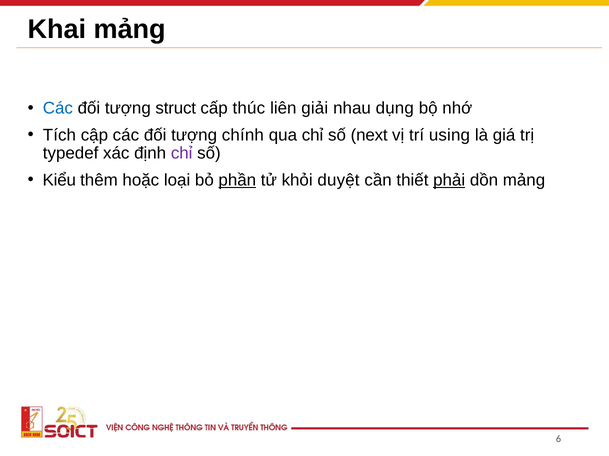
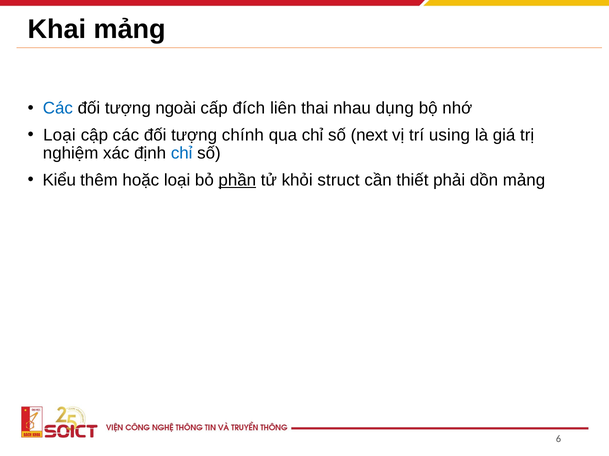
struct: struct -> ngoài (176, 109)
thúc: thúc -> đích (249, 109)
giải: giải -> thai (315, 109)
Tích: Tích -> Loại (59, 135)
typedef: typedef -> nghiệm (71, 154)
chỉ colour: purple -> blue (182, 154)
duyệt: duyệt -> struct (339, 180)
phải underline: present -> none (449, 180)
